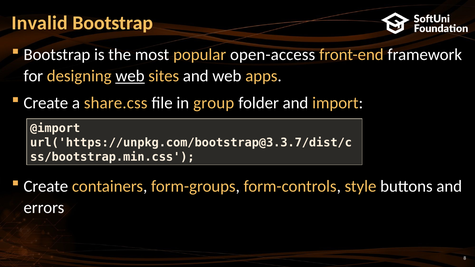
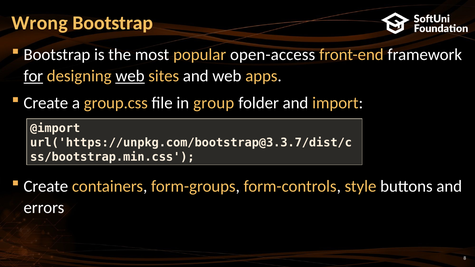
Invalid: Invalid -> Wrong (40, 23)
for underline: none -> present (33, 76)
share.css: share.css -> group.css (116, 103)
